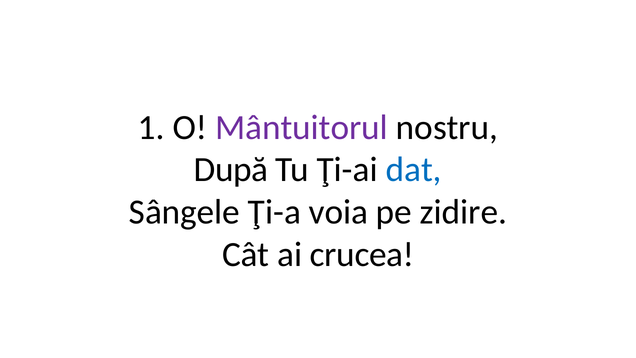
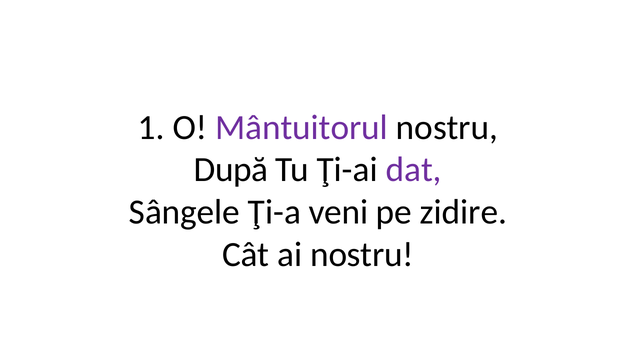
dat colour: blue -> purple (414, 170)
voia: voia -> veni (338, 212)
ai crucea: crucea -> nostru (362, 254)
